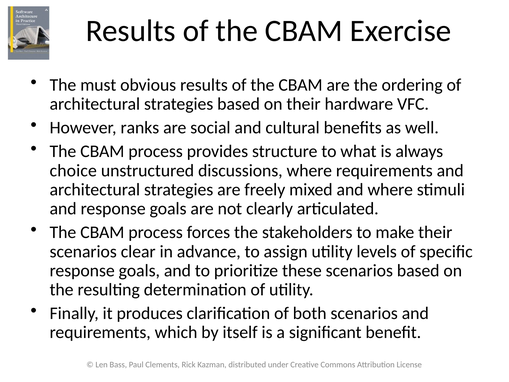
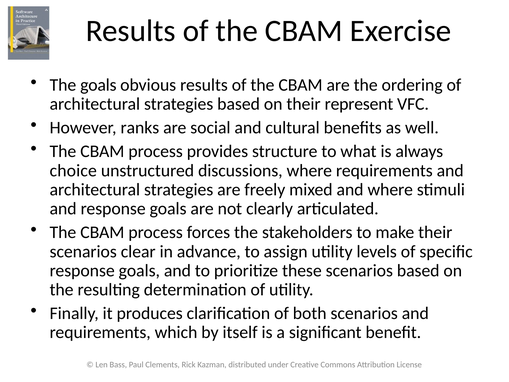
The must: must -> goals (98, 85)
hardware: hardware -> represent (359, 104)
